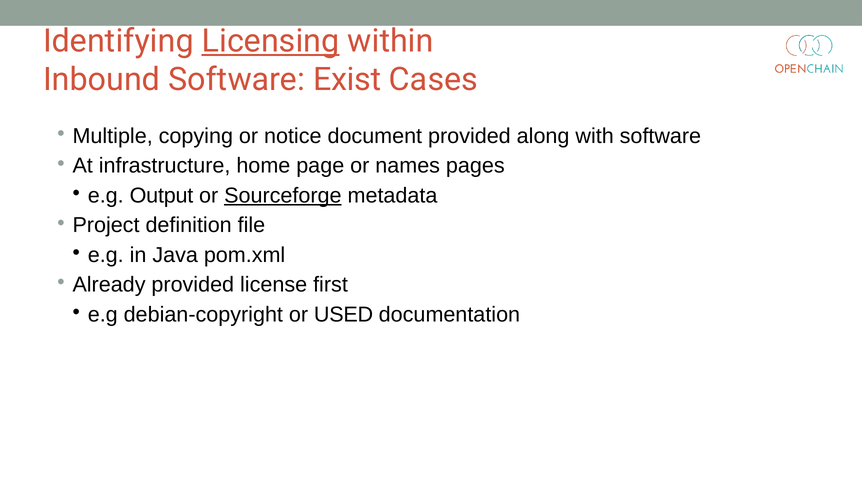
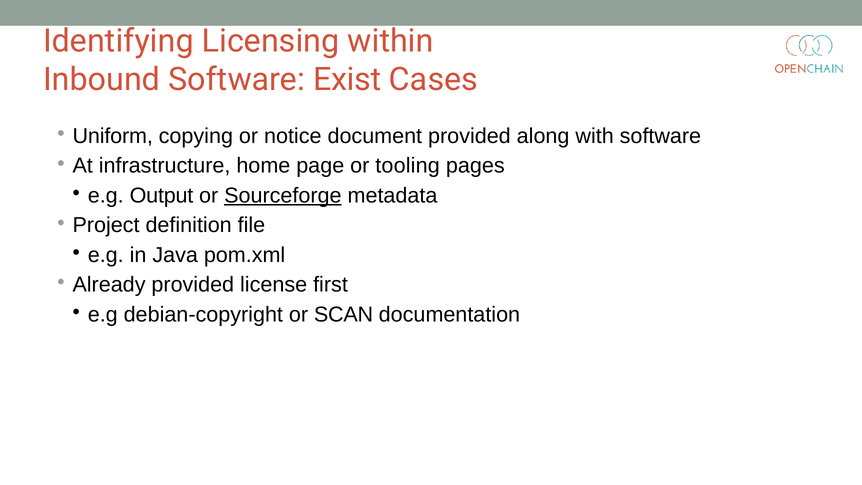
Licensing underline: present -> none (271, 41)
Multiple: Multiple -> Uniform (113, 136)
names: names -> tooling (408, 166)
USED: USED -> SCAN (344, 314)
